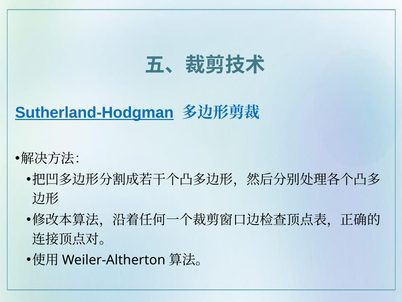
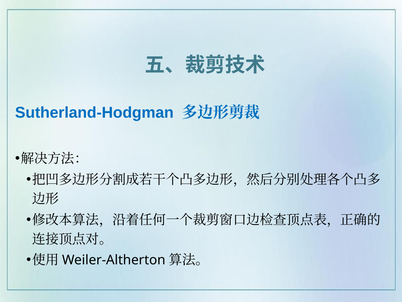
Sutherland-Hodgman underline: present -> none (94, 113)
